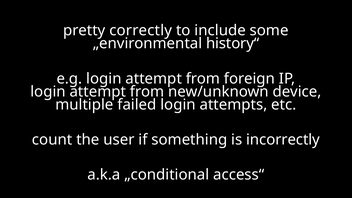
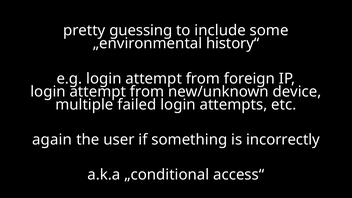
correctly: correctly -> guessing (141, 31)
count: count -> again (52, 140)
